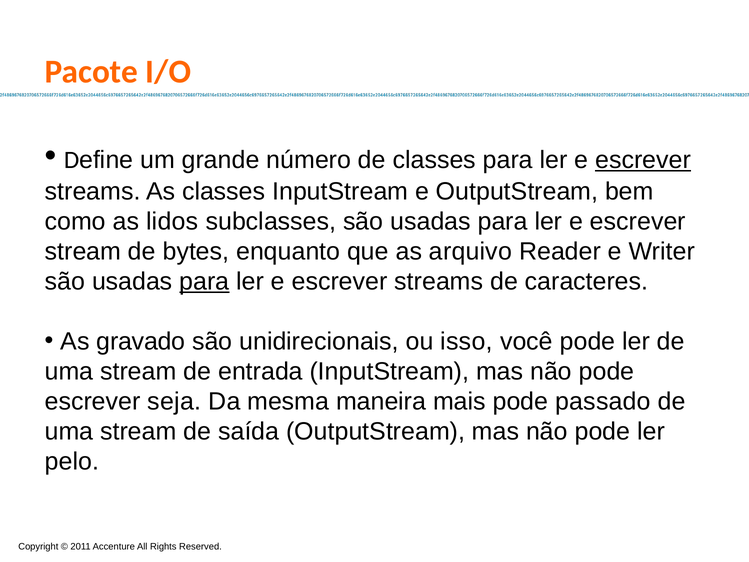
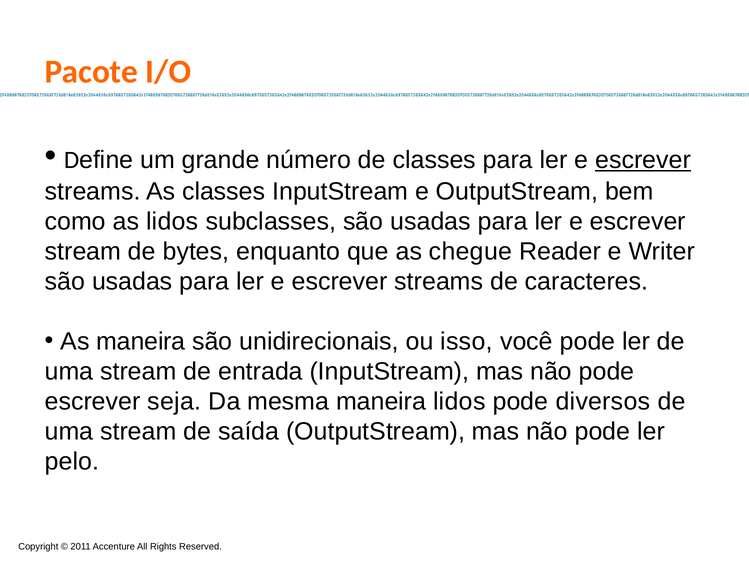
arquivo: arquivo -> chegue (470, 251)
para underline: present -> none (204, 281)
As gravado: gravado -> maneira (141, 341)
maneira mais: mais -> lidos (459, 401)
passado: passado -> diversos (603, 401)
